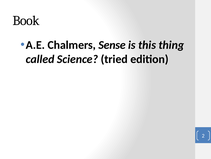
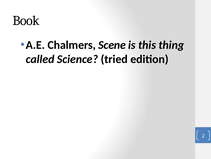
Sense: Sense -> Scene (112, 45)
